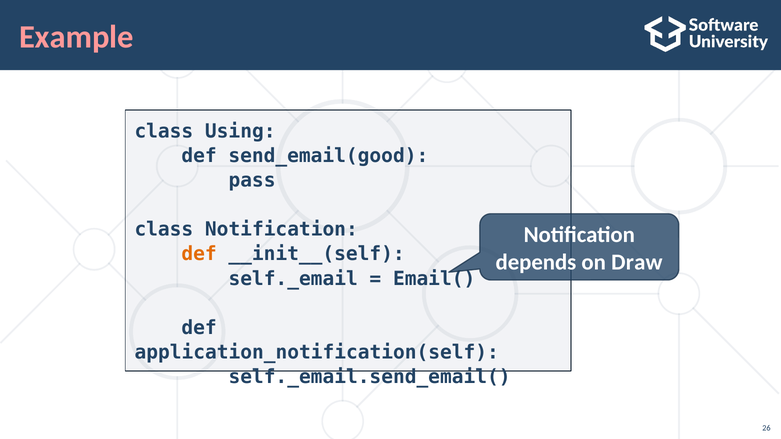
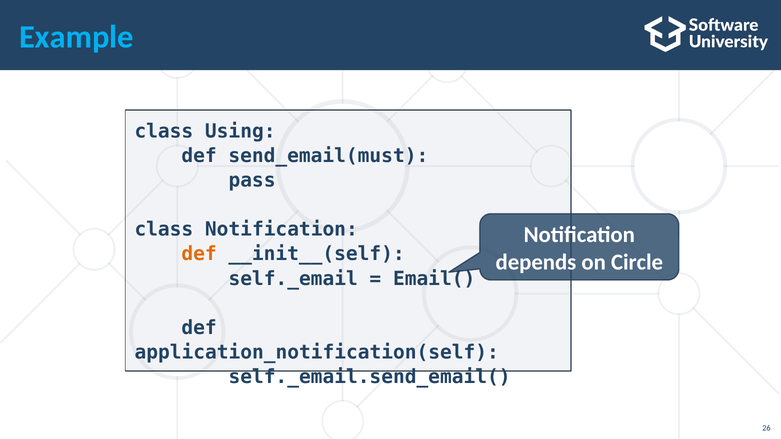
Example colour: pink -> light blue (76, 37)
send_email(good: send_email(good -> send_email(must (328, 156)
Draw: Draw -> Circle (637, 262)
